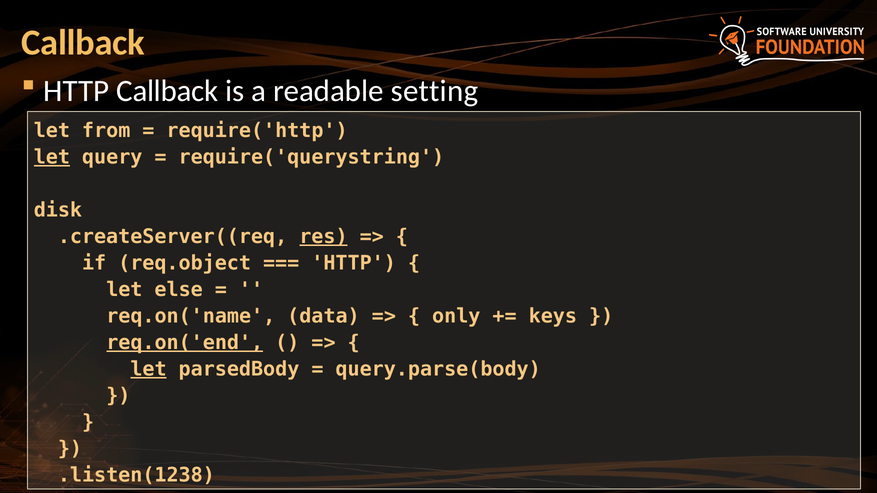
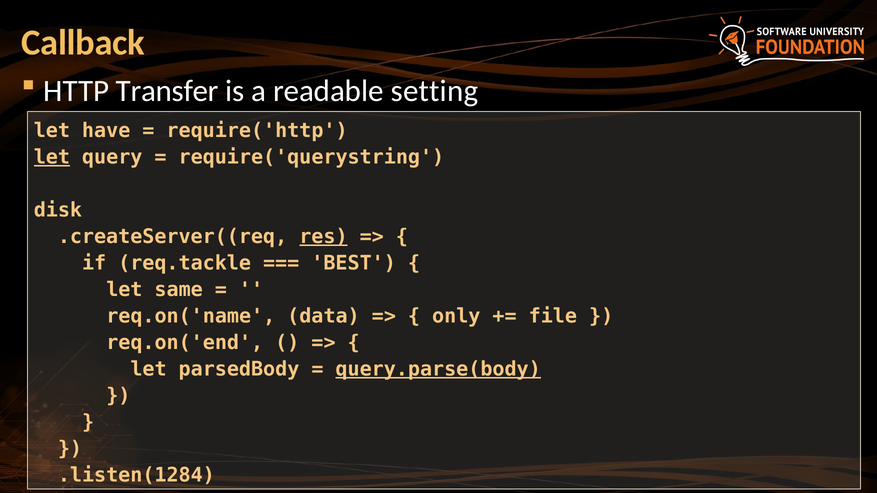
HTTP Callback: Callback -> Transfer (167, 91)
from: from -> have (106, 131)
req.object: req.object -> req.tackle (185, 263)
HTTP: HTTP -> BEST (354, 263)
else: else -> same (179, 290)
keys: keys -> file (553, 316)
req.on('end underline: present -> none (185, 343)
let underline: present -> none (149, 369)
query.parse(body underline: none -> present (438, 369)
.listen(1238: .listen(1238 -> .listen(1284 (136, 476)
